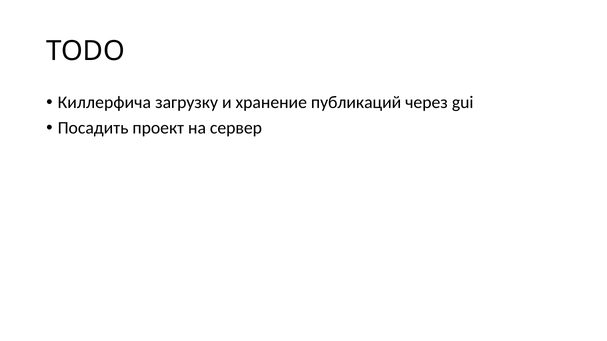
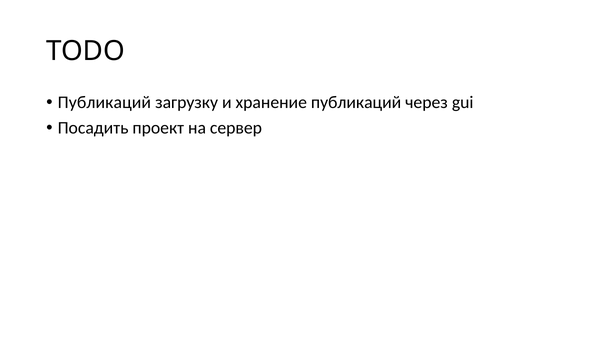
Киллерфича: Киллерфича -> Публикаций (104, 103)
